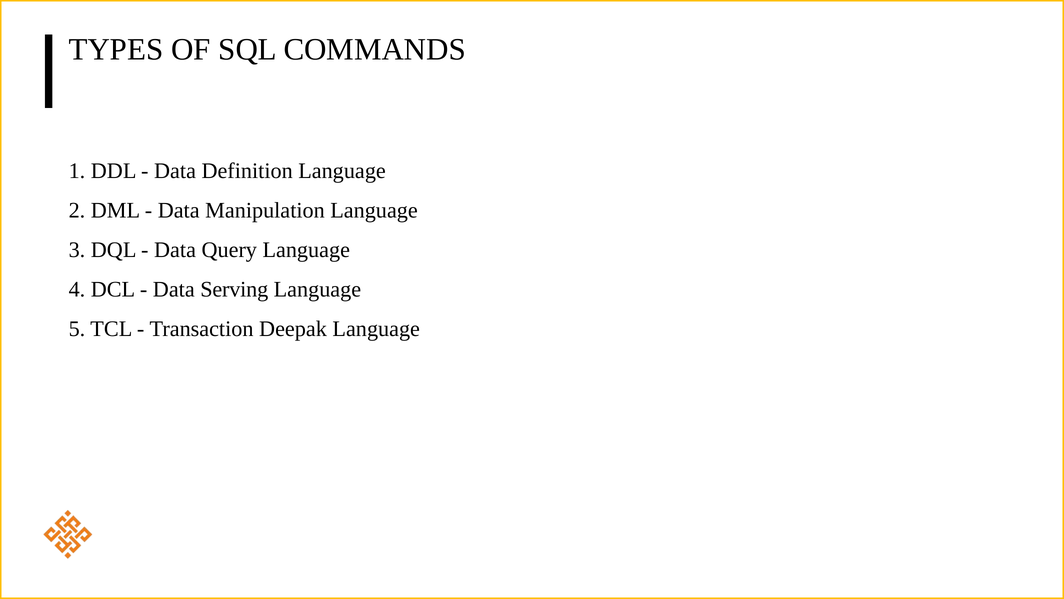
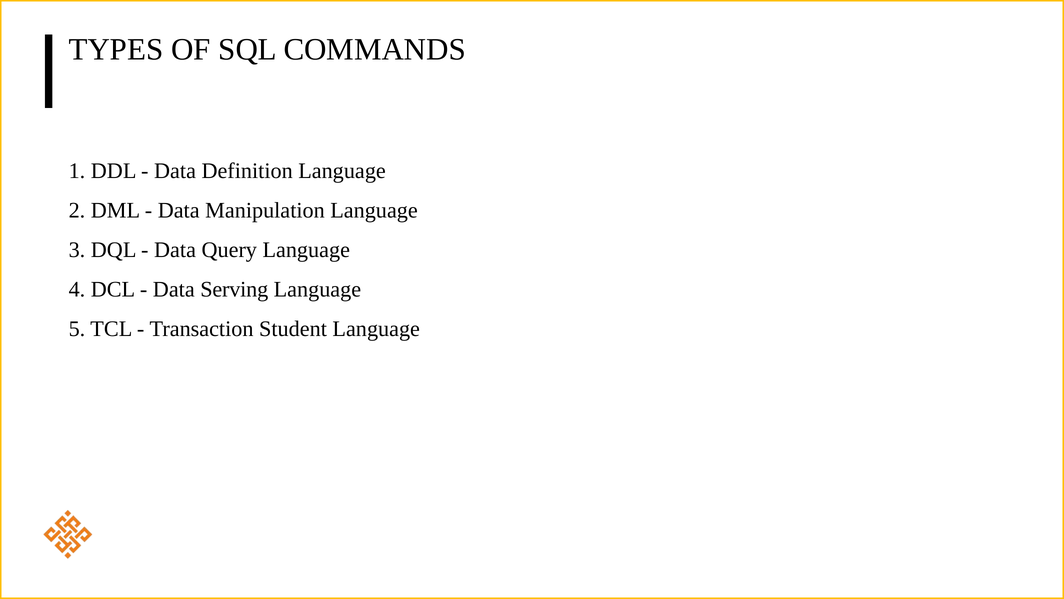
Deepak: Deepak -> Student (293, 328)
